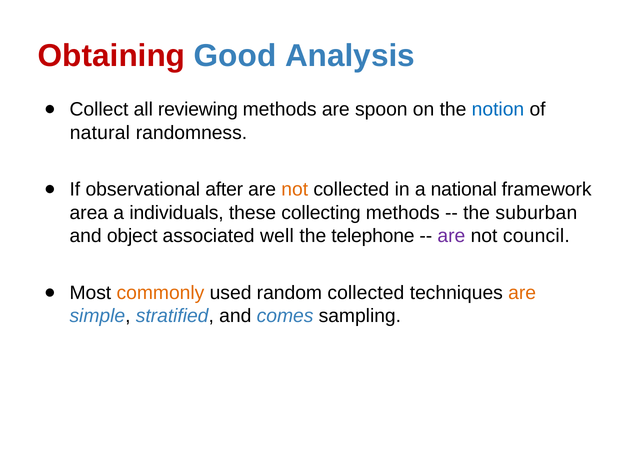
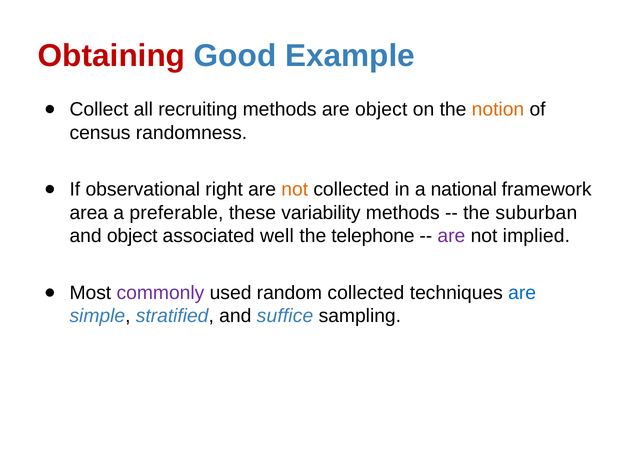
Analysis: Analysis -> Example (350, 56)
reviewing: reviewing -> recruiting (198, 110)
are spoon: spoon -> object (381, 110)
notion colour: blue -> orange (498, 110)
natural: natural -> census (100, 133)
after: after -> right (224, 190)
individuals: individuals -> preferable (176, 213)
collecting: collecting -> variability (321, 213)
council: council -> implied (536, 236)
commonly colour: orange -> purple (160, 293)
are colour: orange -> blue (522, 293)
comes: comes -> suffice (285, 316)
